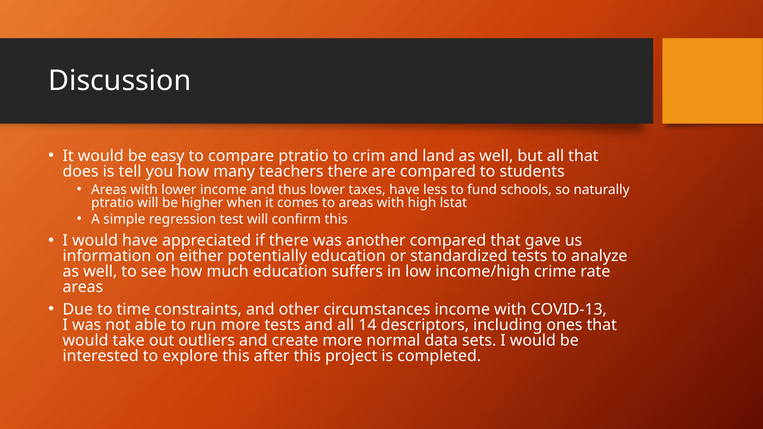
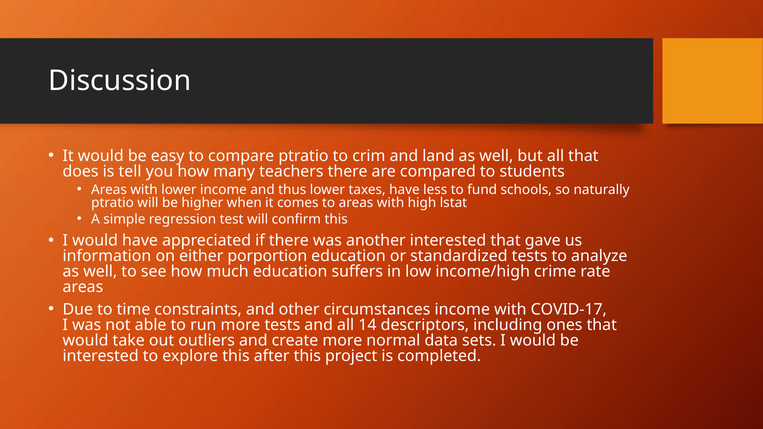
another compared: compared -> interested (448, 241)
potentially: potentially -> porportion (267, 256)
COVID-13: COVID-13 -> COVID-17 (569, 310)
